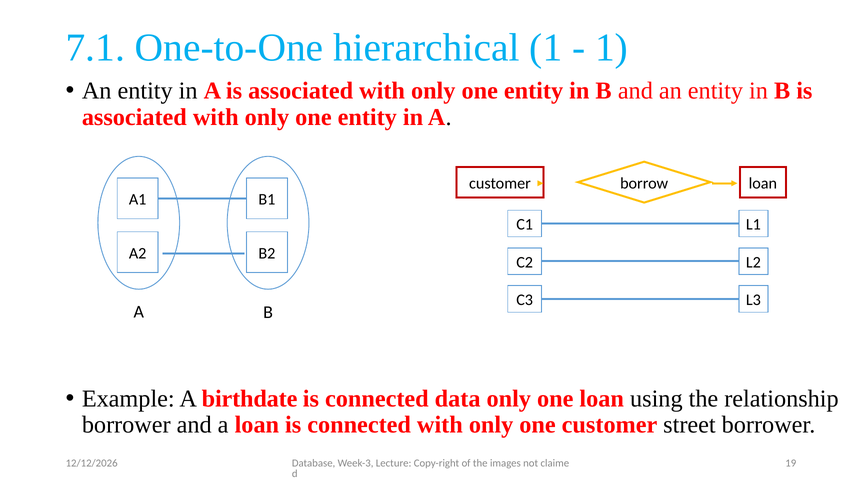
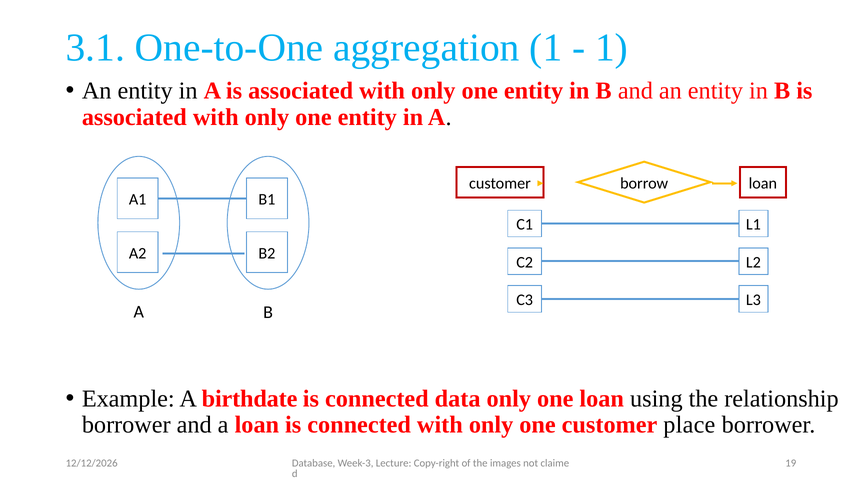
7.1: 7.1 -> 3.1 (95, 48)
hierarchical: hierarchical -> aggregation (426, 48)
street: street -> place (689, 425)
